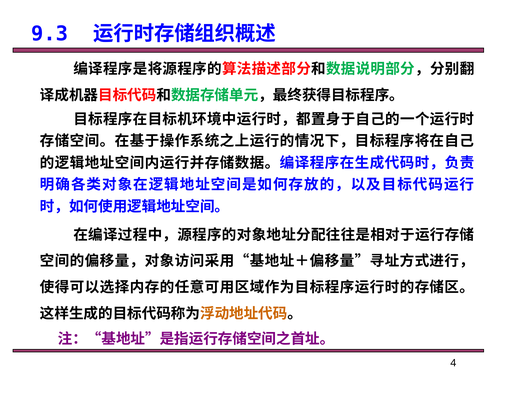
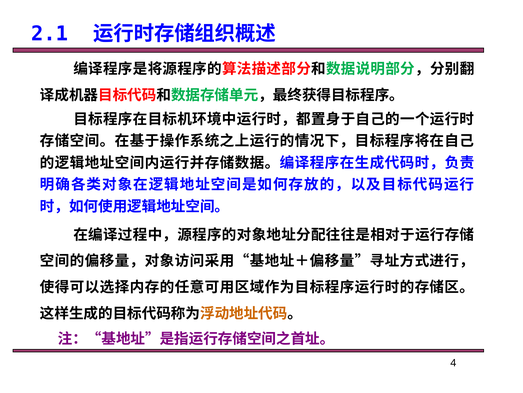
9.3: 9.3 -> 2.1 (50, 34)
